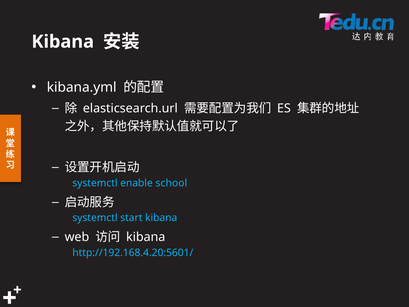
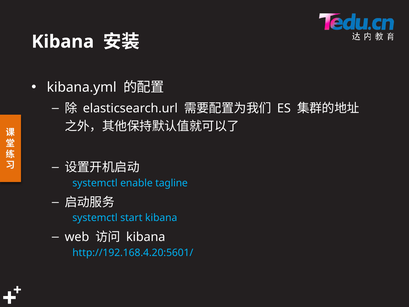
school: school -> tagline (172, 183)
